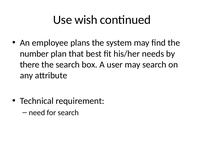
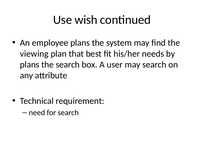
number: number -> viewing (34, 54)
there: there -> plans (30, 65)
